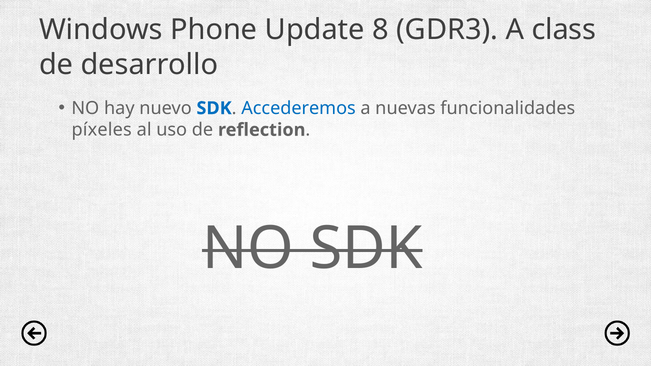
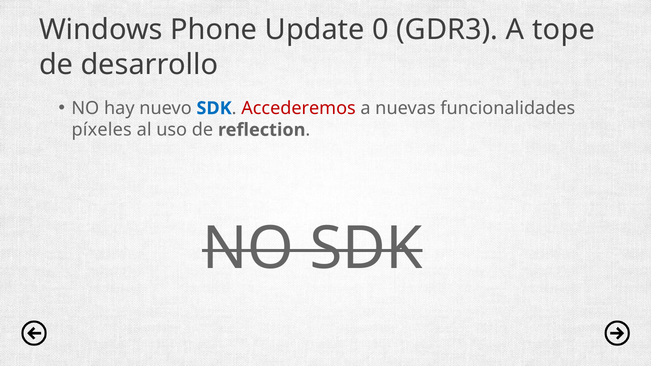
8: 8 -> 0 (381, 30)
class: class -> tope (564, 30)
Accederemos colour: blue -> red (299, 108)
